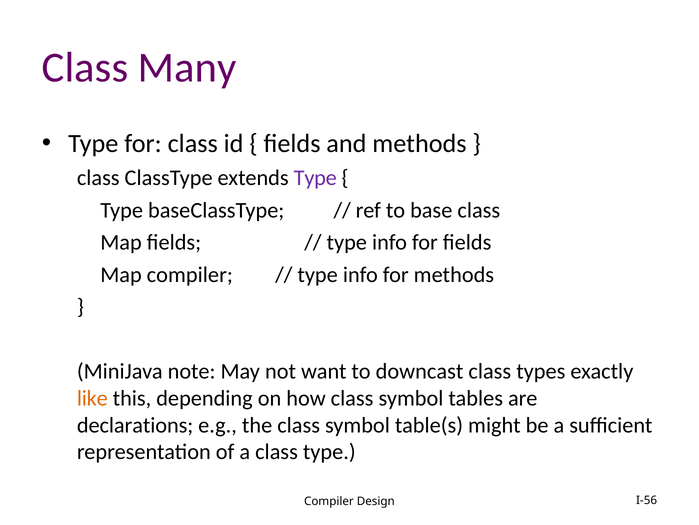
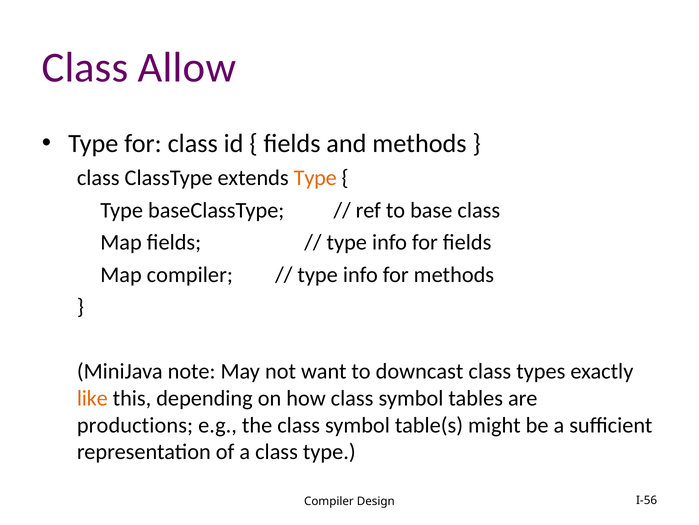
Many: Many -> Allow (187, 68)
Type colour: purple -> orange (315, 178)
declarations: declarations -> productions (135, 425)
